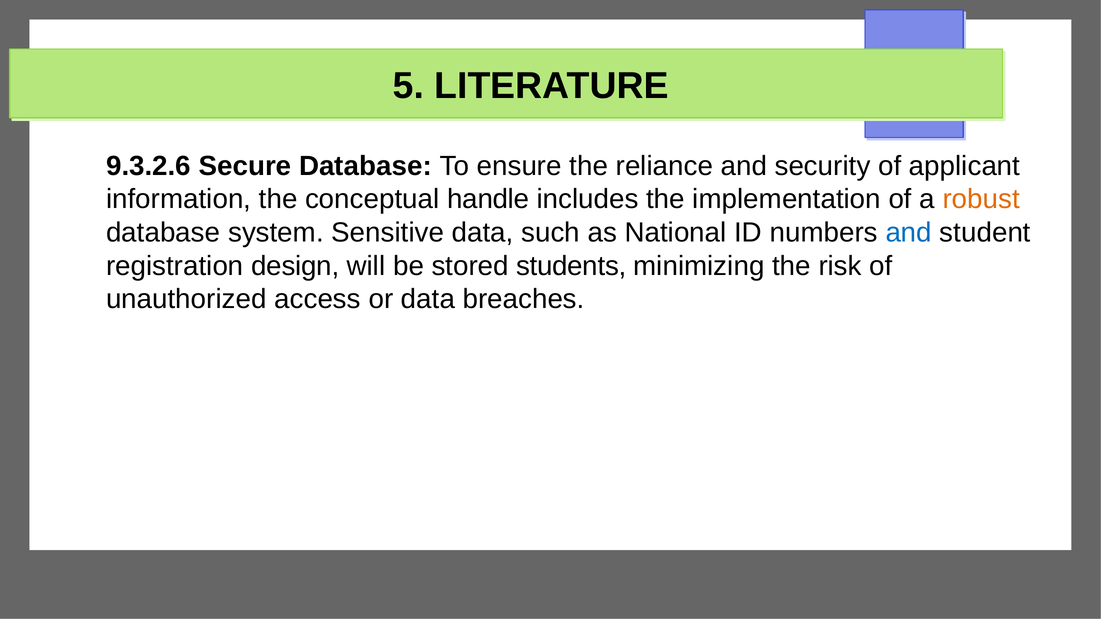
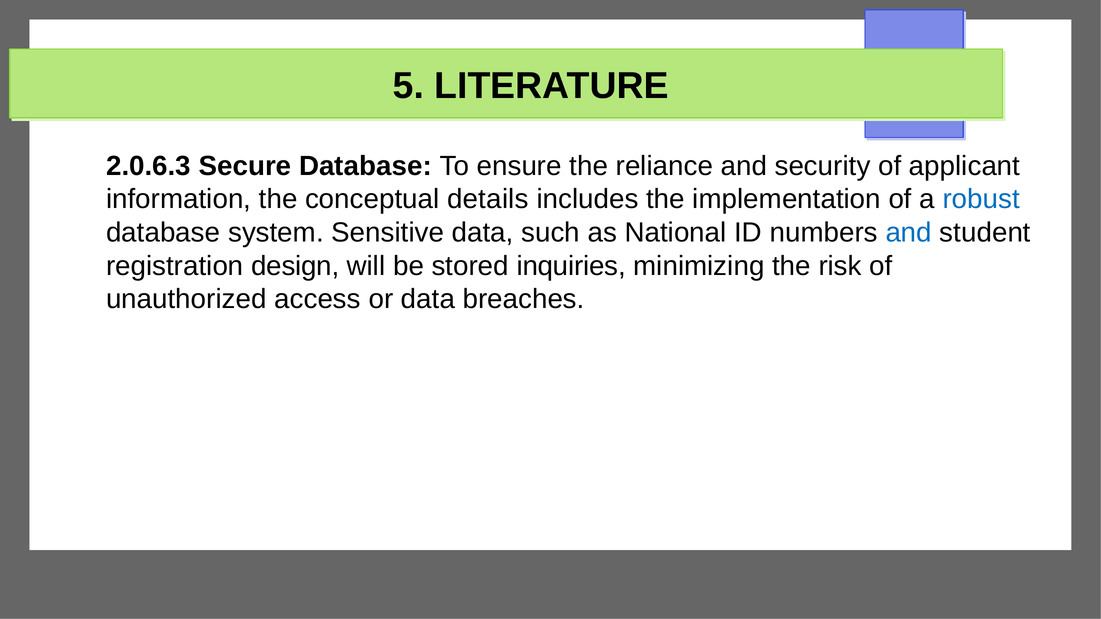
9.3.2.6: 9.3.2.6 -> 2.0.6.3 (149, 166)
handle: handle -> details (488, 199)
robust colour: orange -> blue (981, 199)
students: students -> inquiries (571, 266)
